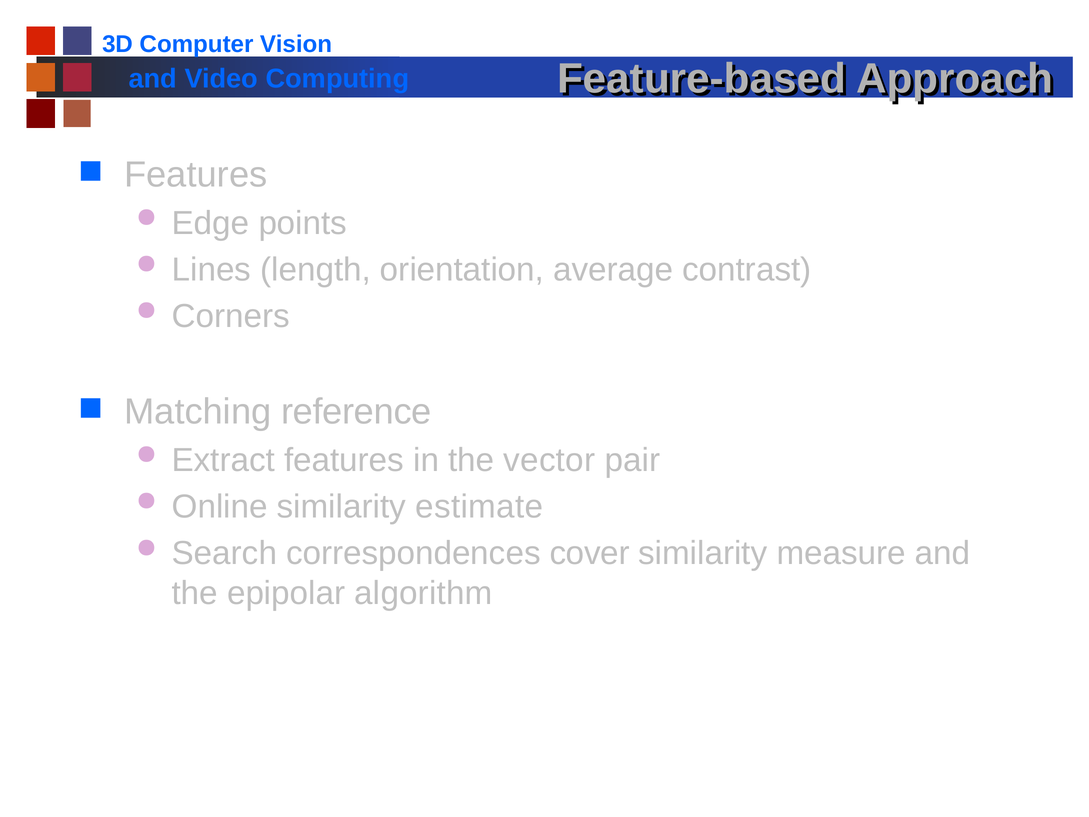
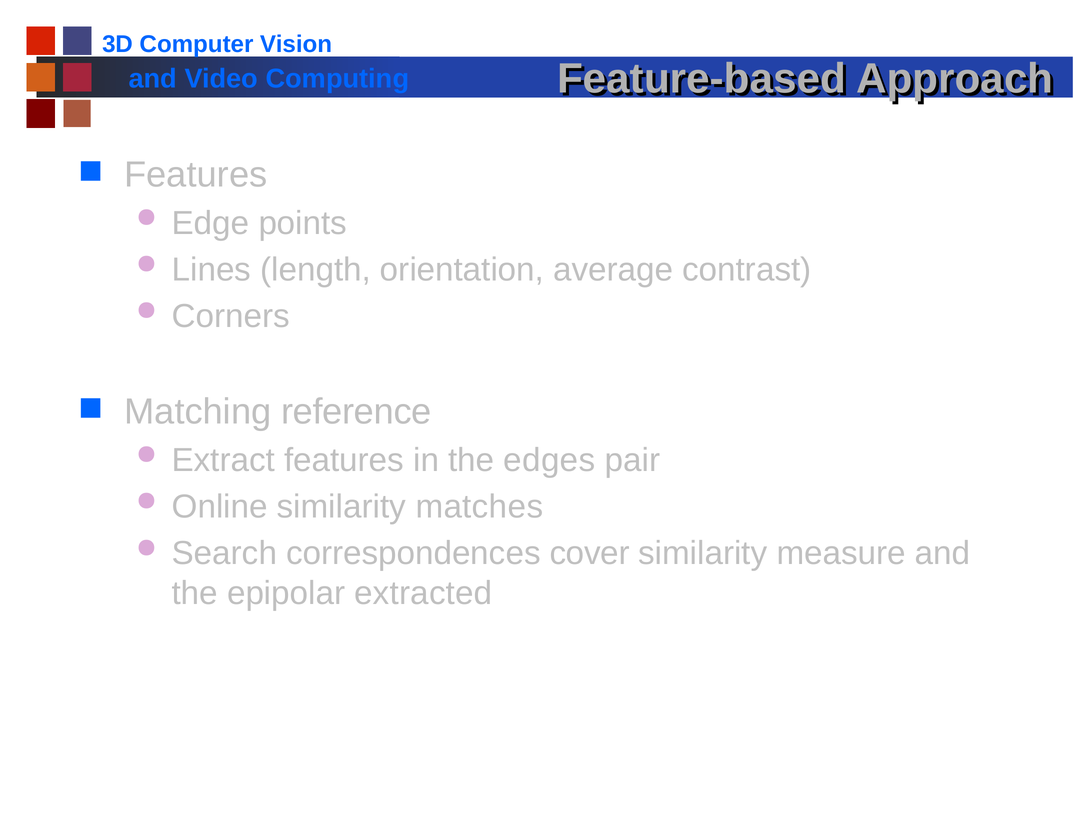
vector: vector -> edges (549, 460)
estimate: estimate -> matches (479, 507)
algorithm: algorithm -> extracted (423, 593)
